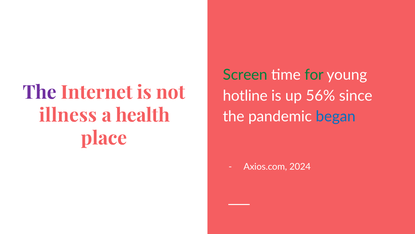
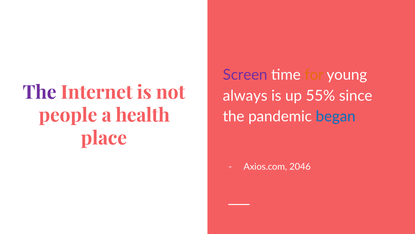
Screen colour: green -> purple (245, 75)
for colour: green -> orange (314, 75)
hotline: hotline -> always (245, 96)
56%: 56% -> 55% (320, 96)
illness: illness -> people (68, 115)
2024: 2024 -> 2046 (300, 167)
